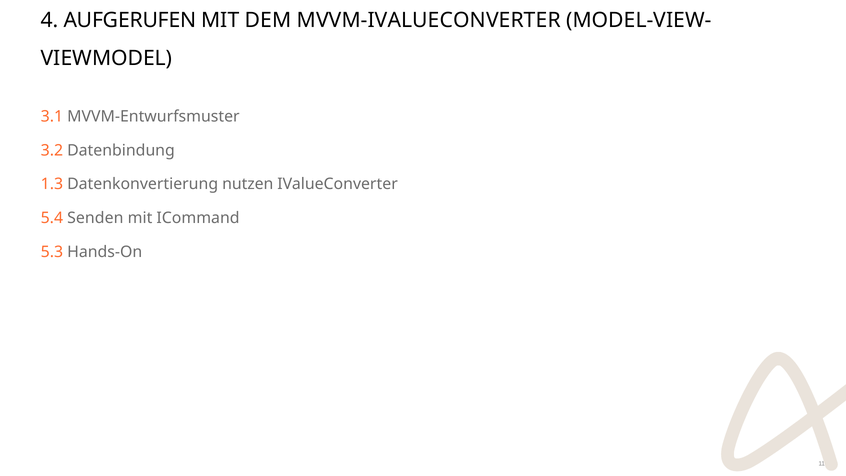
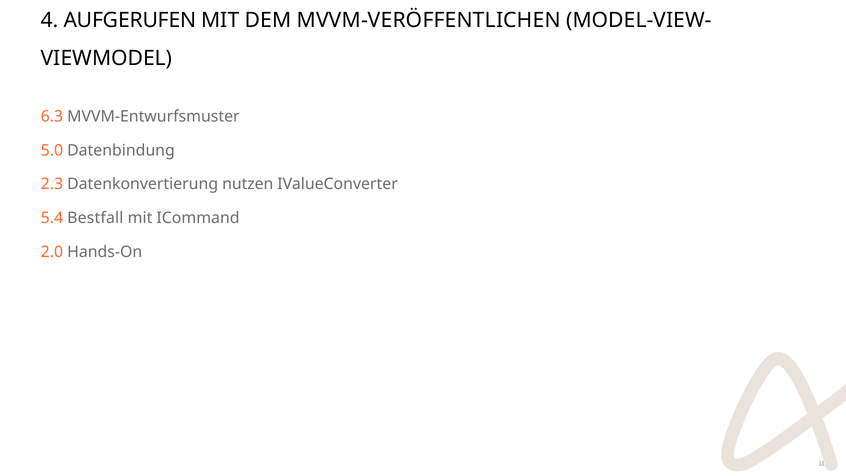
MVVM-IVALUECONVERTER: MVVM-IVALUECONVERTER -> MVVM-VERÖFFENTLICHEN (429, 20)
3.1: 3.1 -> 6.3 (52, 116)
3.2: 3.2 -> 5.0 (52, 150)
1.3: 1.3 -> 2.3 (52, 184)
Senden: Senden -> Bestfall (95, 218)
5.3: 5.3 -> 2.0 (52, 252)
